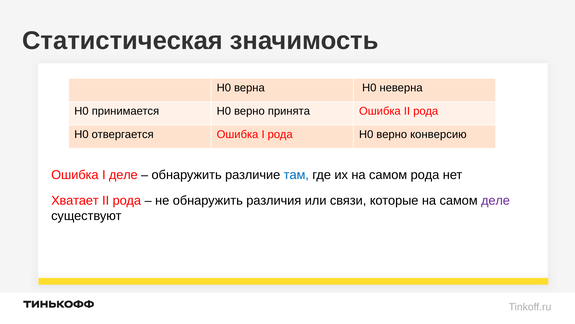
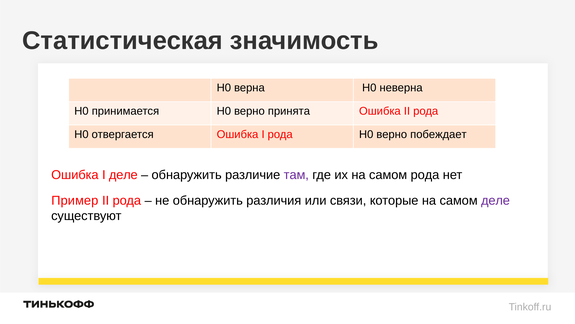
конверсию: конверсию -> побеждает (438, 134)
там colour: blue -> purple (296, 175)
Хватает: Хватает -> Пример (75, 200)
